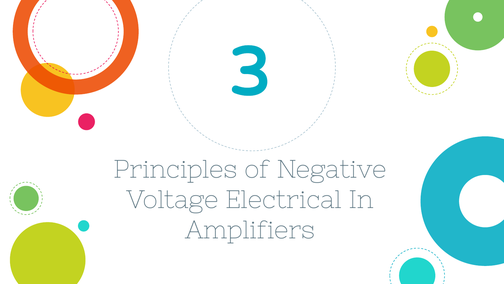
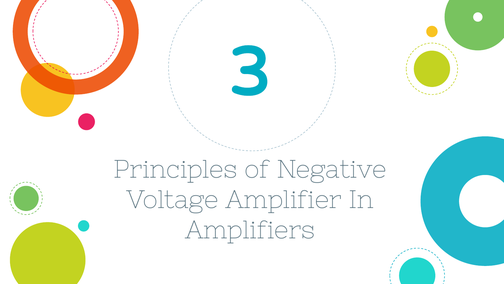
Electrical: Electrical -> Amplifier (284, 199)
